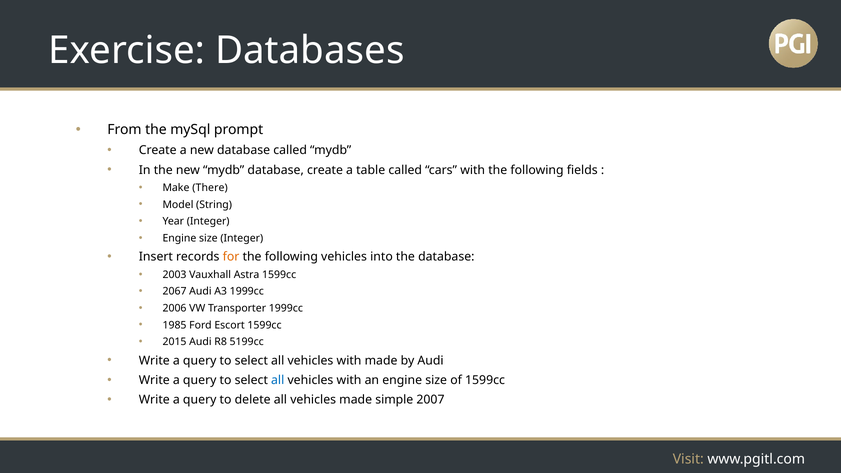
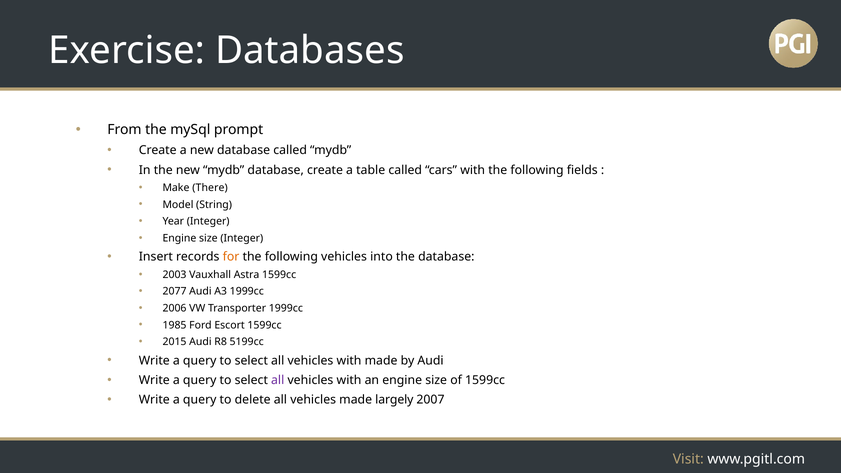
2067: 2067 -> 2077 (175, 291)
all colour: blue -> purple (278, 380)
simple: simple -> largely (394, 400)
